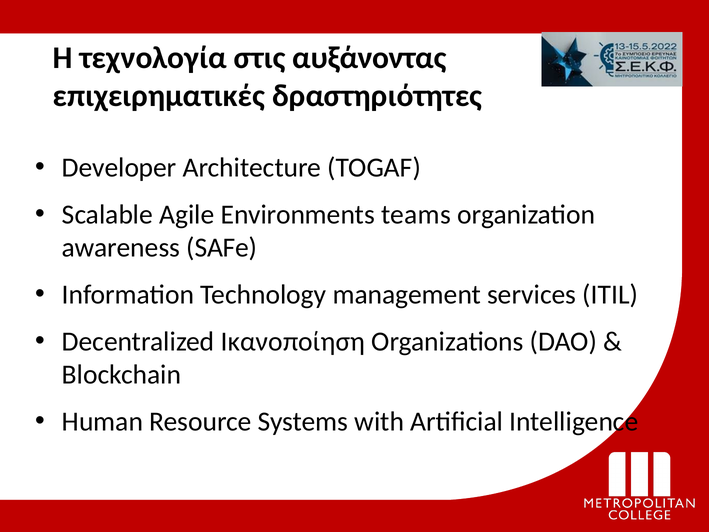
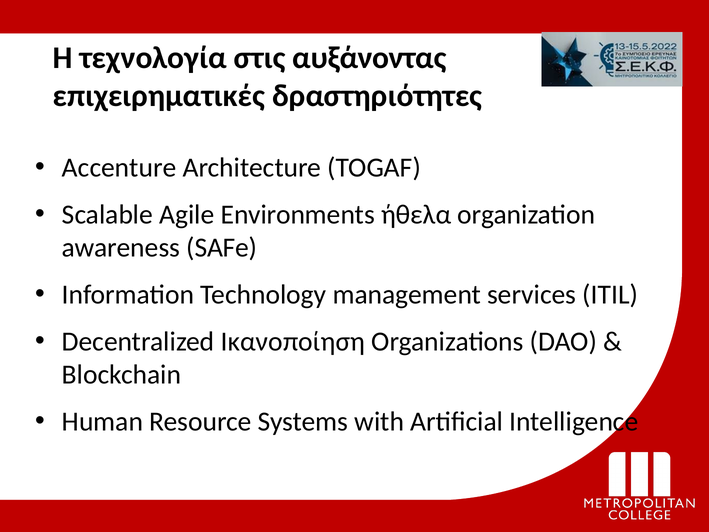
Developer: Developer -> Accenture (119, 168)
teams: teams -> ήθελα (416, 214)
